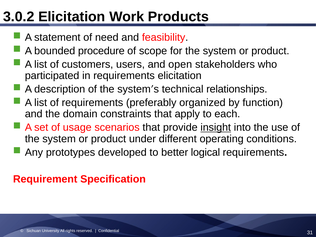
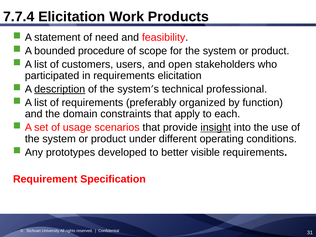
3.0.2: 3.0.2 -> 7.7.4 (19, 17)
description underline: none -> present (60, 89)
relationships: relationships -> professional (237, 89)
logical: logical -> visible (205, 152)
